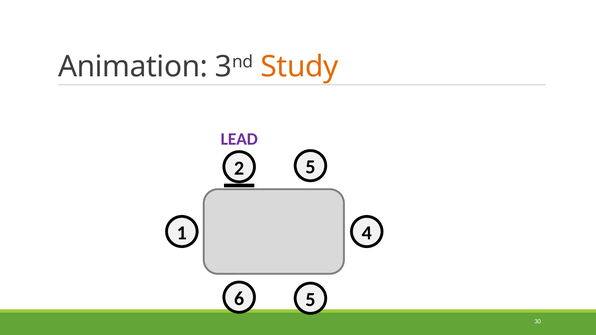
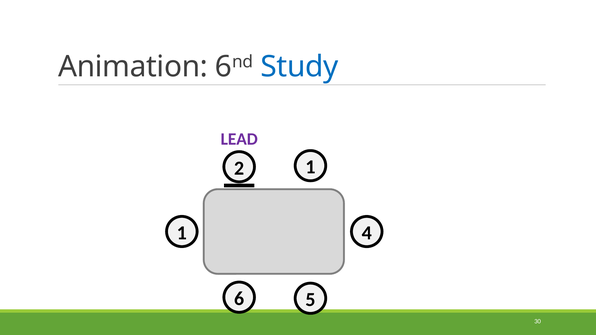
Animation 3: 3 -> 6 (223, 67)
Study colour: orange -> blue (299, 67)
2 5: 5 -> 1 (310, 167)
